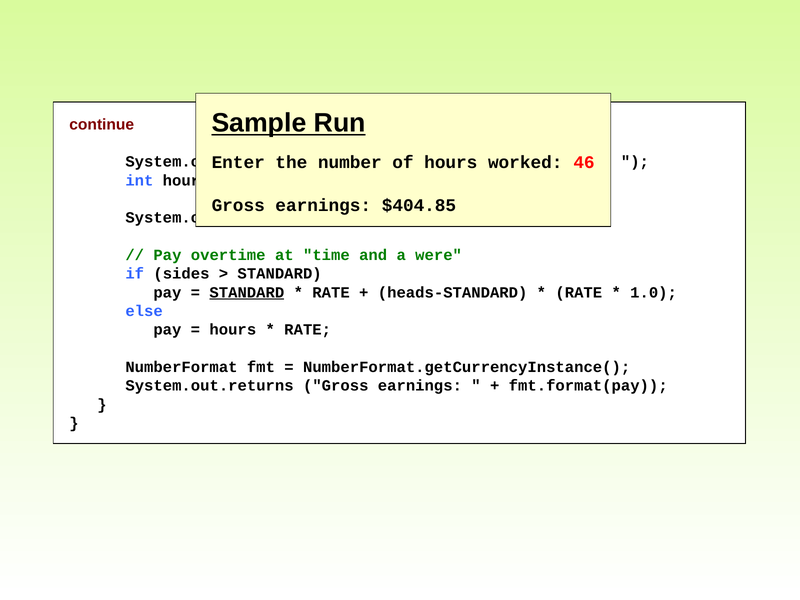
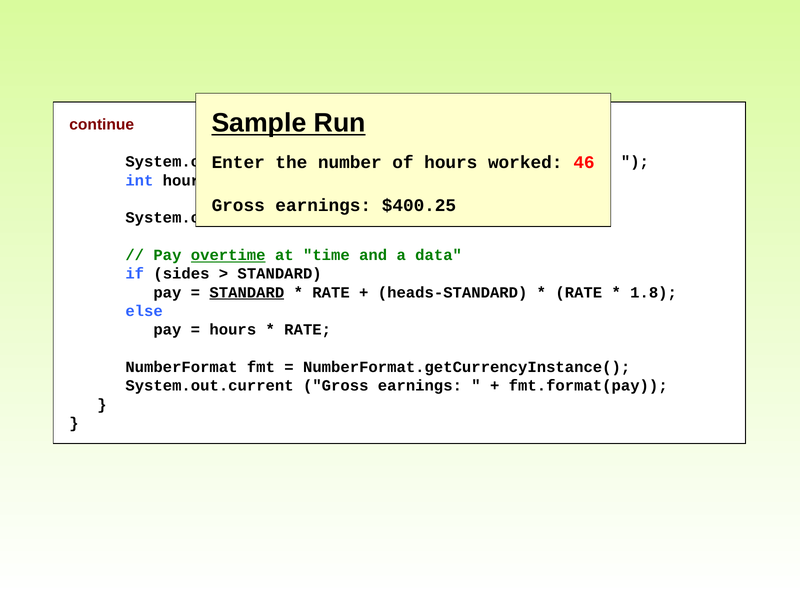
$404.85: $404.85 -> $400.25 (419, 205)
overtime underline: none -> present (228, 255)
were: were -> data (439, 255)
1.0: 1.0 -> 1.8 (654, 292)
System.out.returns: System.out.returns -> System.out.current (210, 386)
